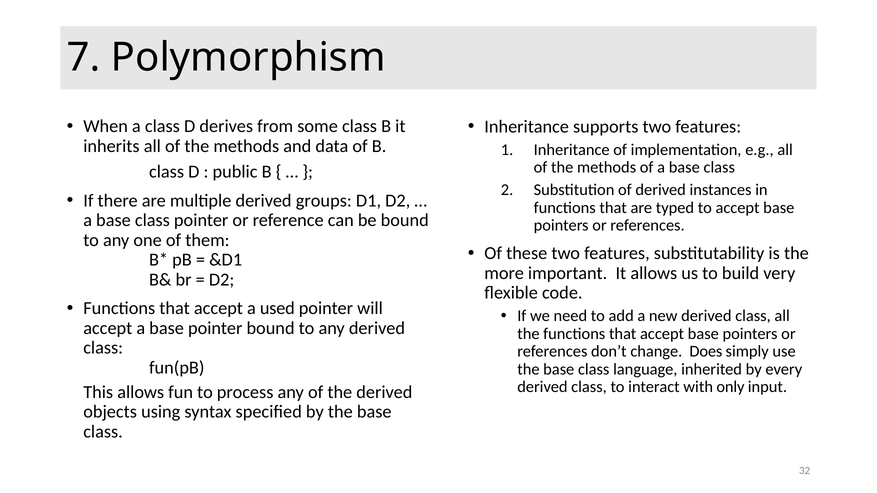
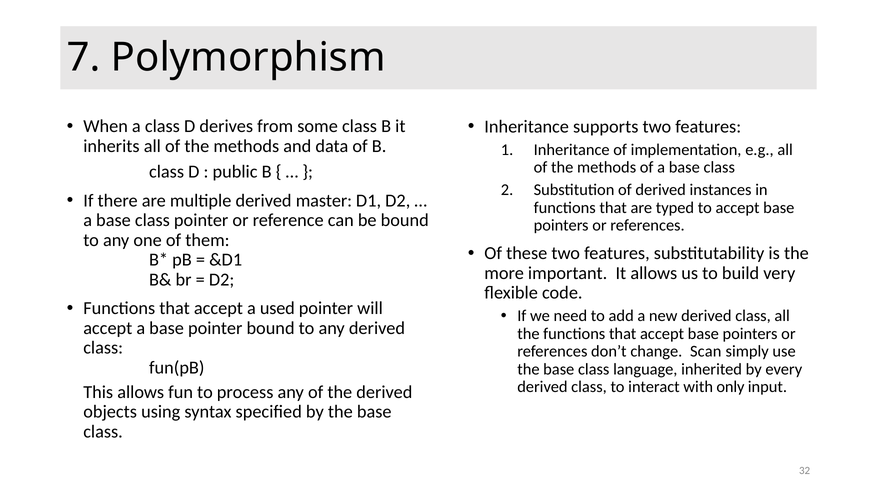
groups: groups -> master (324, 201)
Does: Does -> Scan (706, 352)
